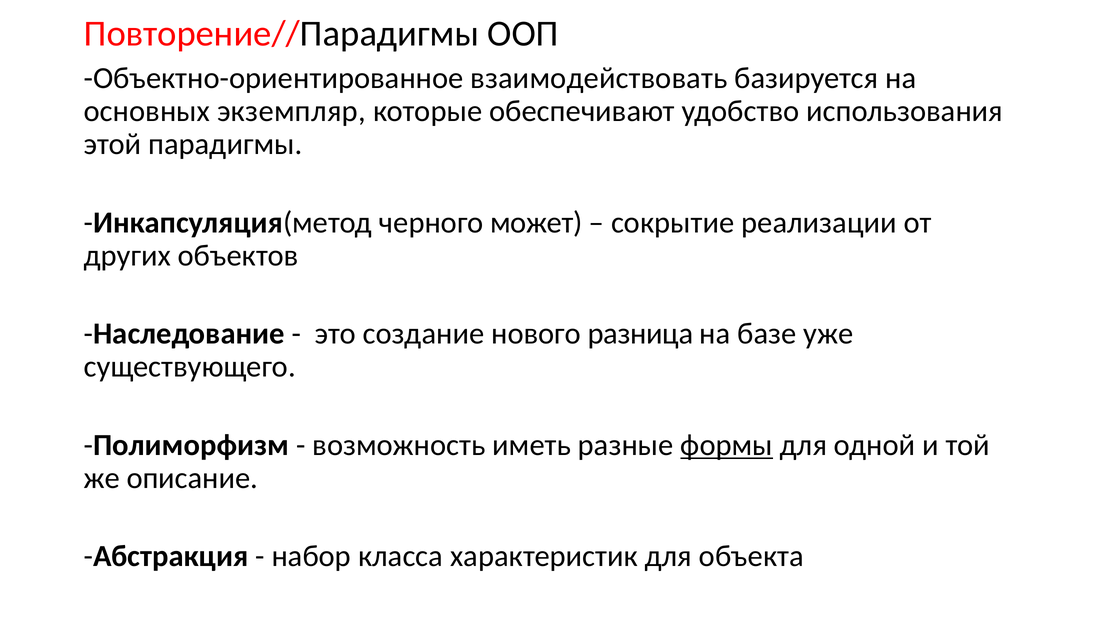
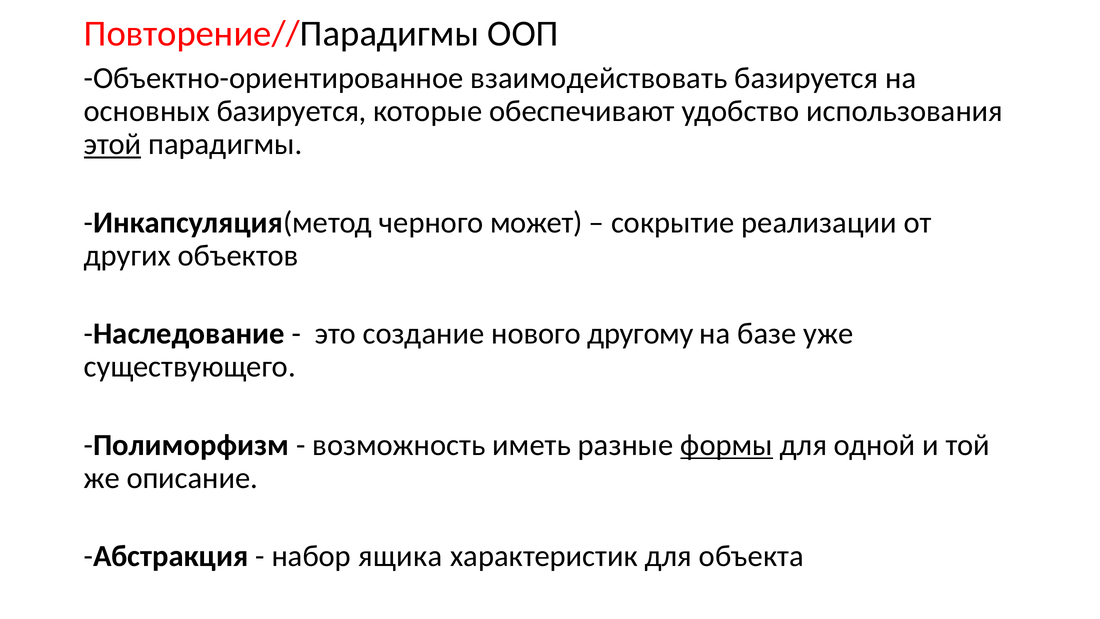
основных экземпляр: экземпляр -> базируется (292, 111)
этой underline: none -> present (113, 144)
разница: разница -> другому (640, 334)
класса: класса -> ящика (400, 556)
